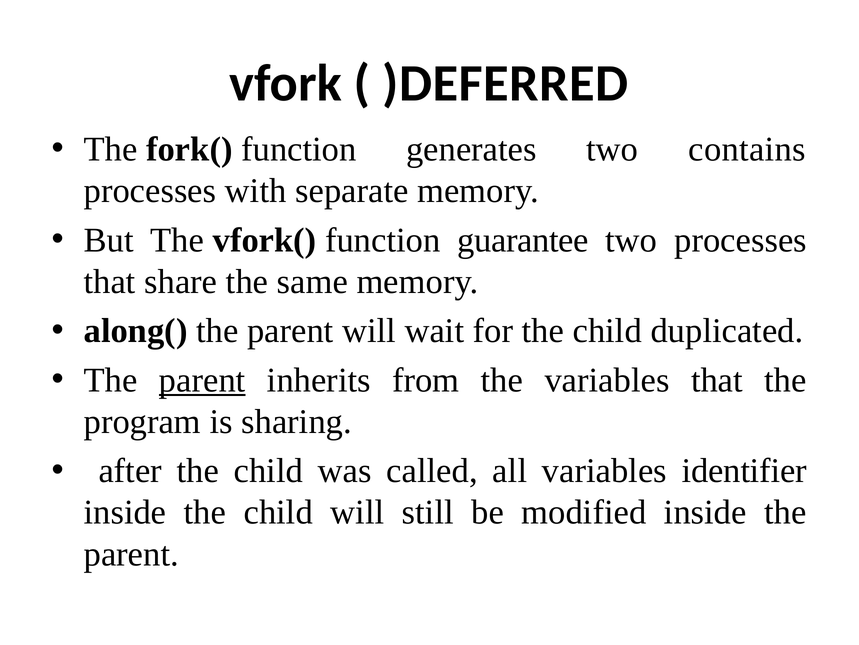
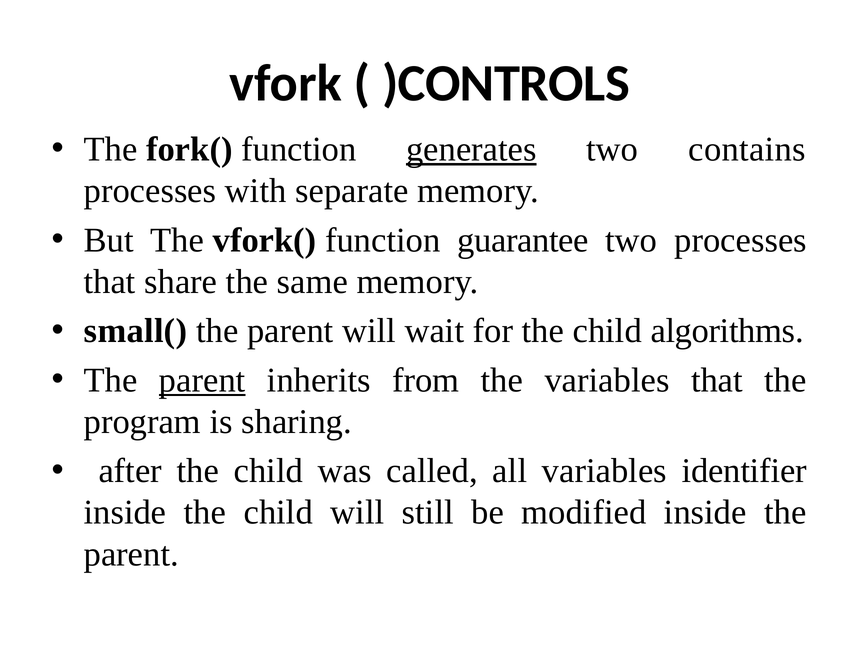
)DEFERRED: )DEFERRED -> )CONTROLS (506, 83)
generates underline: none -> present (471, 149)
along(: along( -> small( (136, 331)
duplicated: duplicated -> algorithms (727, 331)
